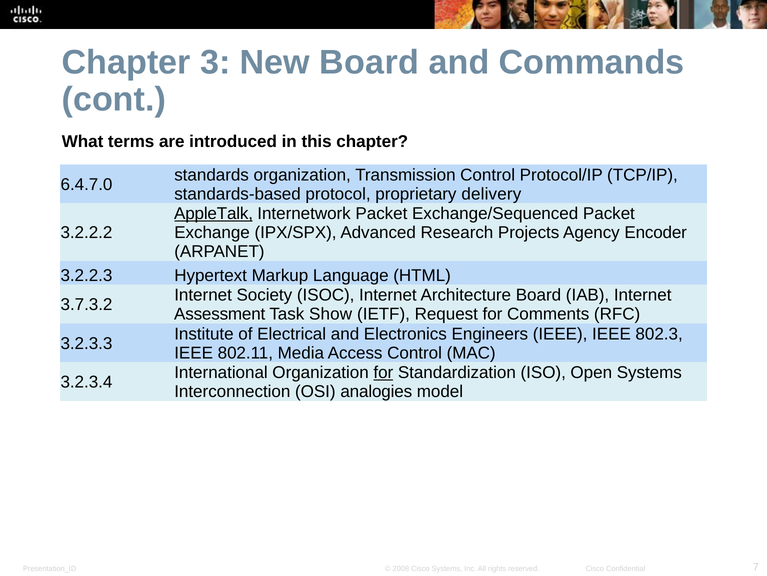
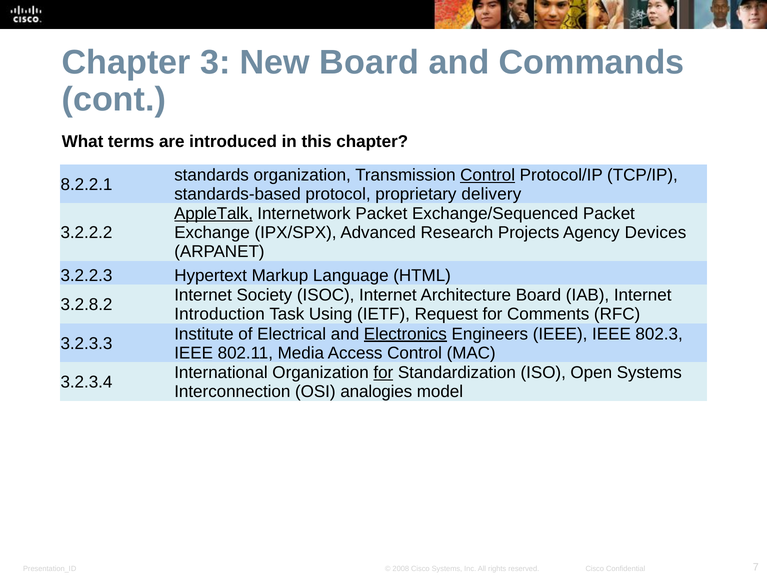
Control underline: none -> present (488, 175)
6.4.7.0: 6.4.7.0 -> 8.2.2.1 (87, 184)
Encoder: Encoder -> Devices (656, 232)
3.7.3.2: 3.7.3.2 -> 3.2.8.2 (87, 304)
Assessment: Assessment -> Introduction (220, 314)
Show: Show -> Using (331, 314)
Electronics underline: none -> present (405, 333)
